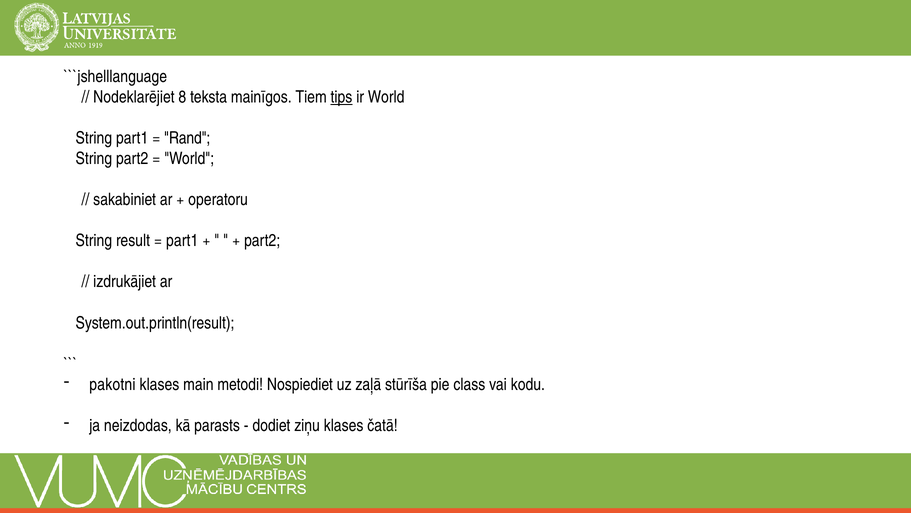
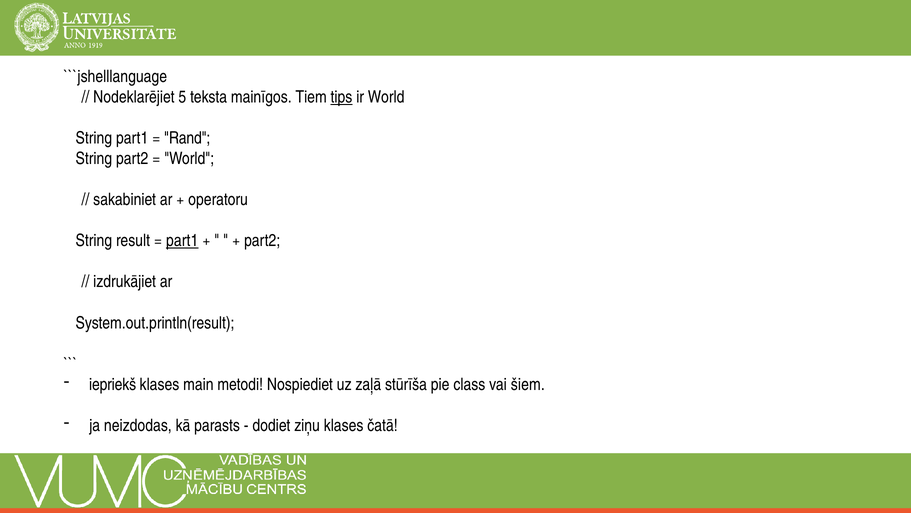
8: 8 -> 5 (182, 97)
part1 underline: none -> present (182, 241)
pakotni: pakotni -> iepriekš (113, 384)
kodu: kodu -> šiem (528, 384)
